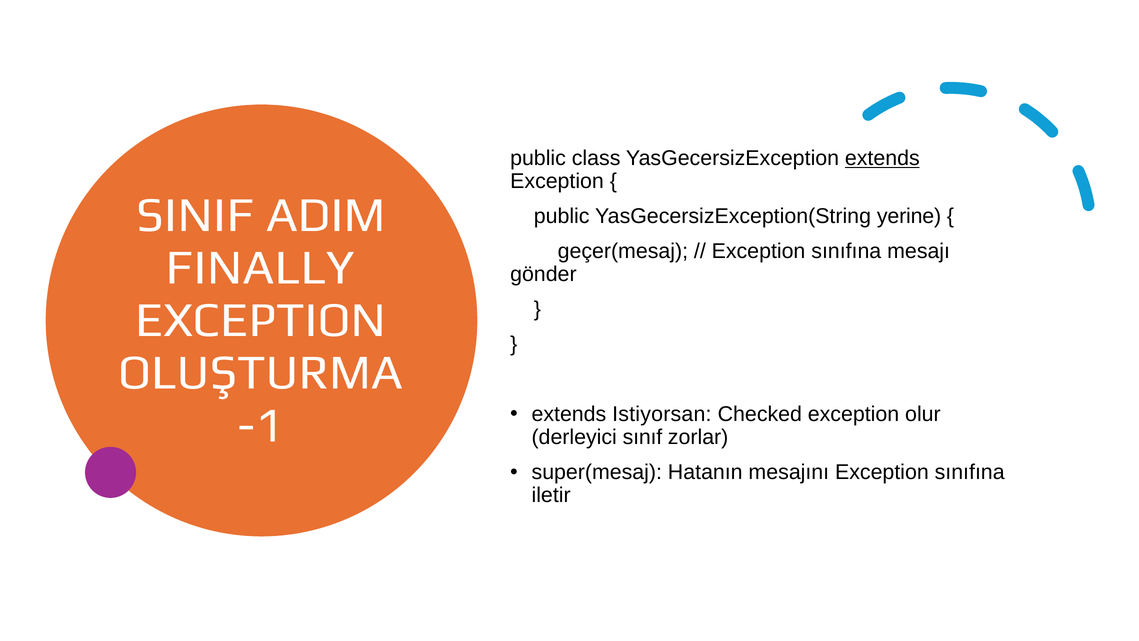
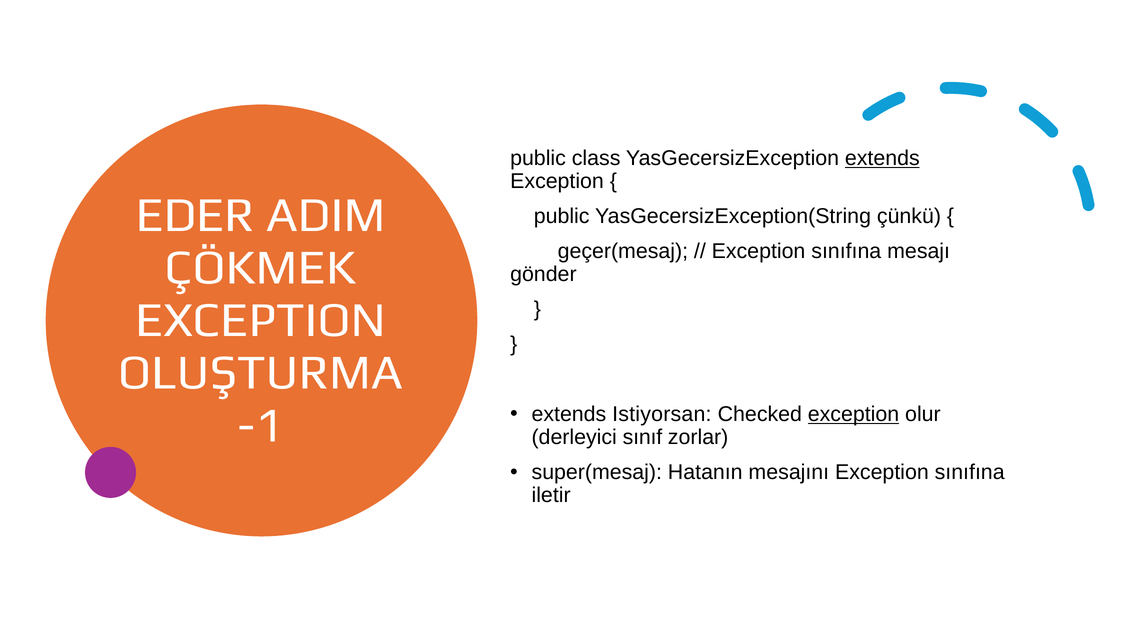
SINIF: SINIF -> EDER (195, 215)
yerine: yerine -> çünkü (909, 216)
FINALLY: FINALLY -> ÇÖKMEK (261, 267)
exception underline: none -> present (854, 414)
